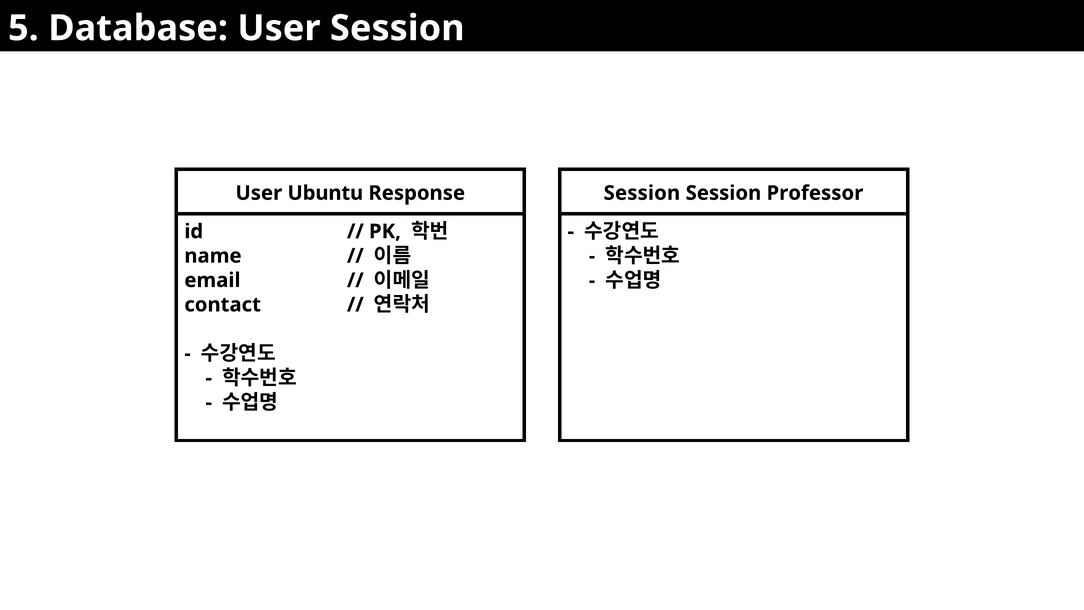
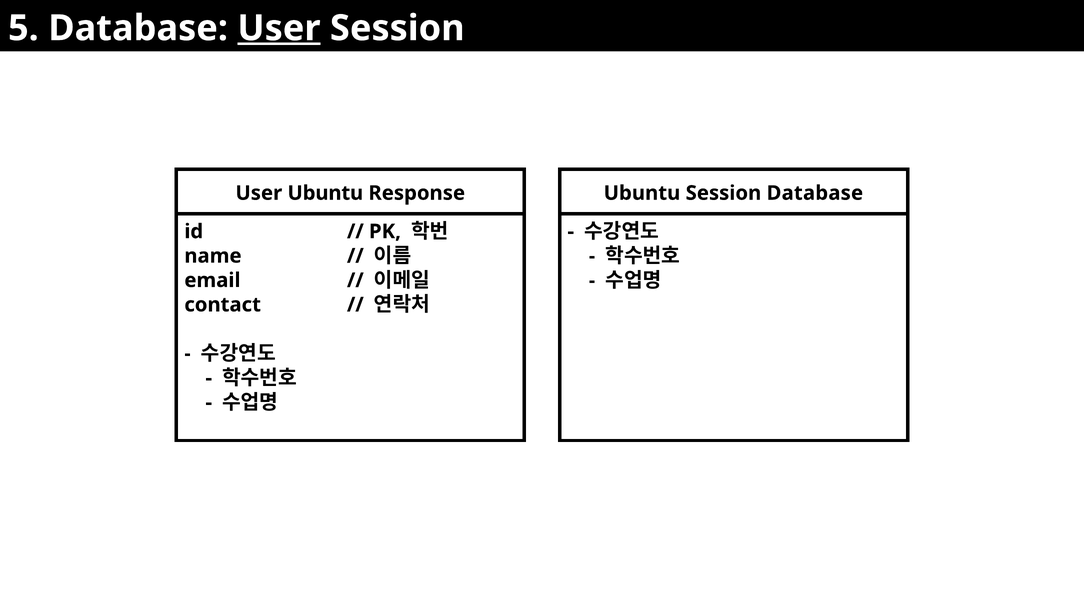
User underline: none -> present (279, 28)
Session: Session -> Ubuntu (642, 193)
Session Professor: Professor -> Database (815, 193)
